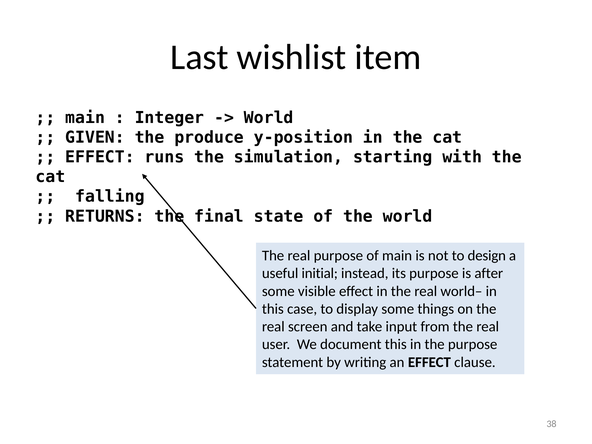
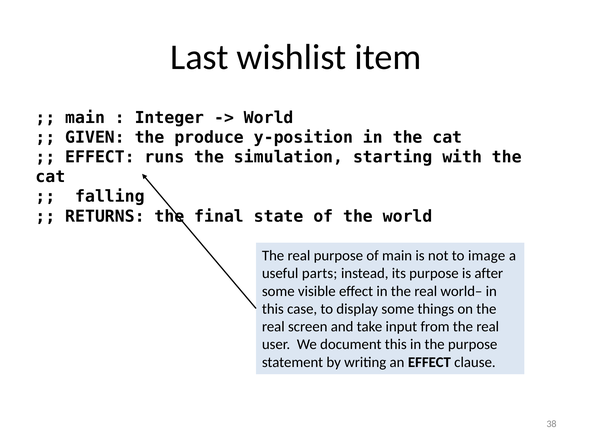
design: design -> image (487, 256)
initial: initial -> parts (320, 273)
